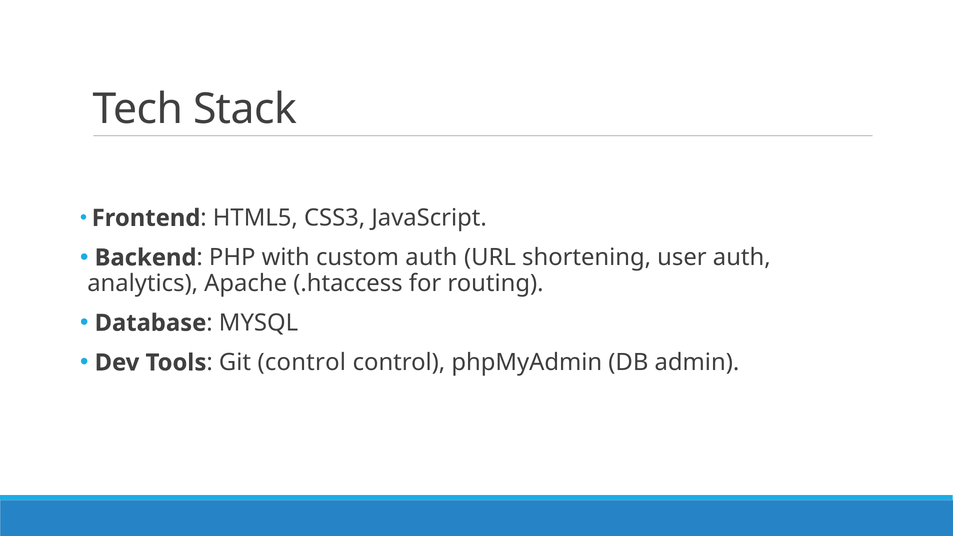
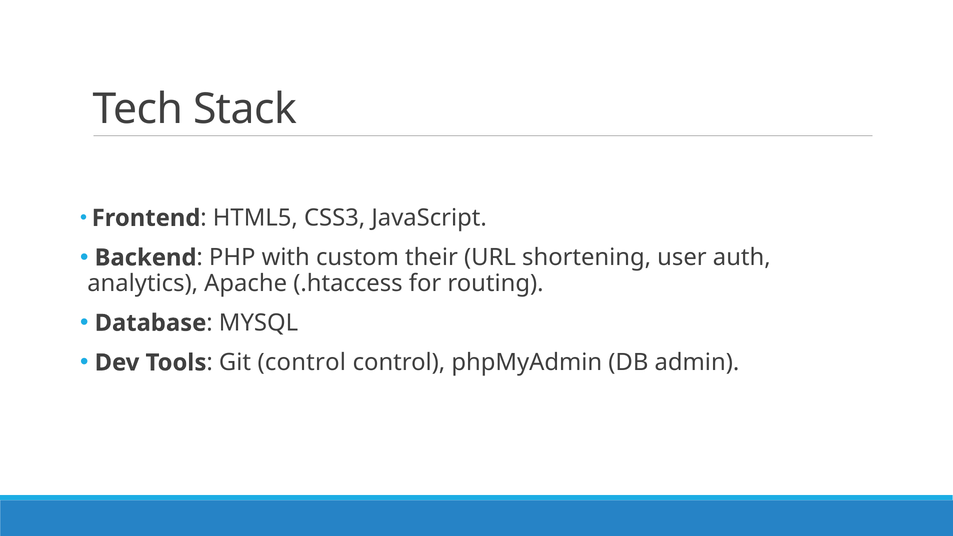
custom auth: auth -> their (431, 258)
